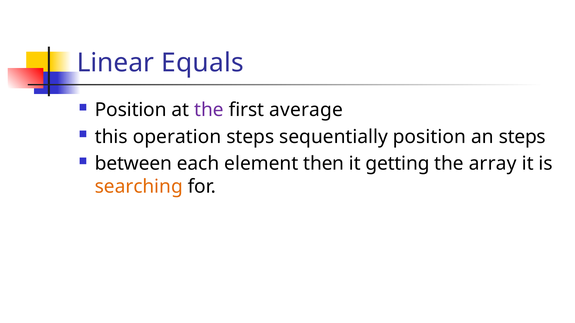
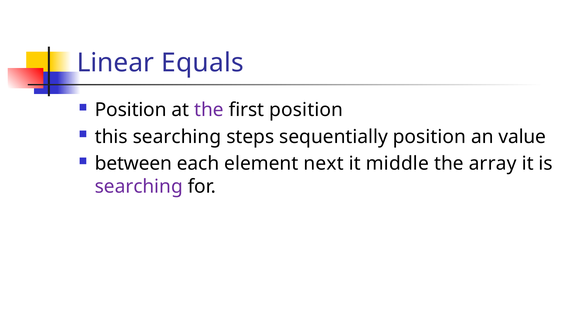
first average: average -> position (306, 110)
this operation: operation -> searching (177, 137)
an steps: steps -> value (522, 137)
then: then -> next (324, 164)
getting: getting -> middle (397, 164)
searching colour: orange -> purple (139, 187)
